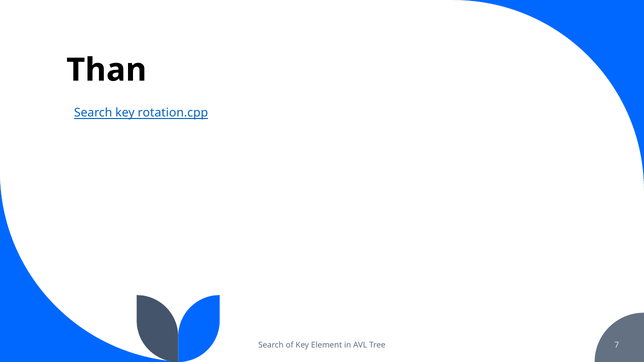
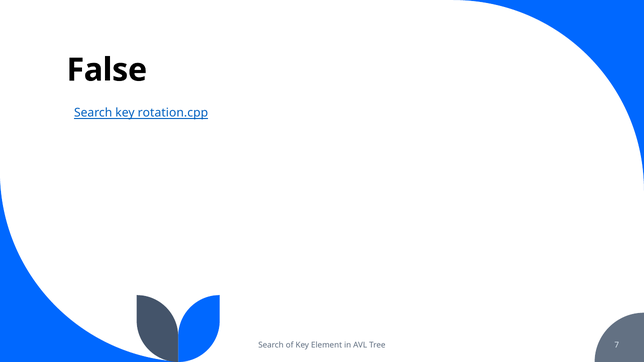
Than: Than -> False (107, 70)
